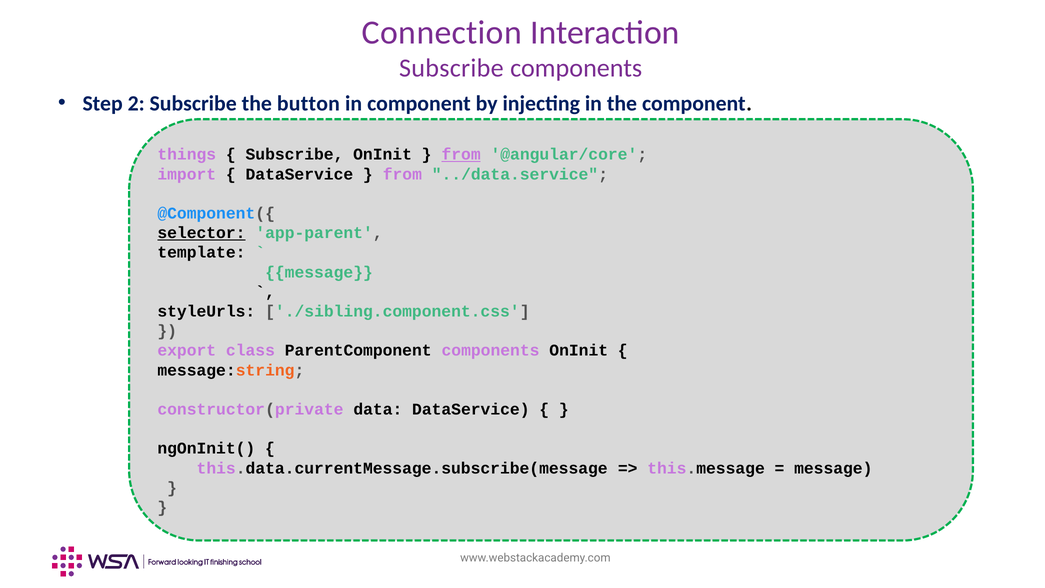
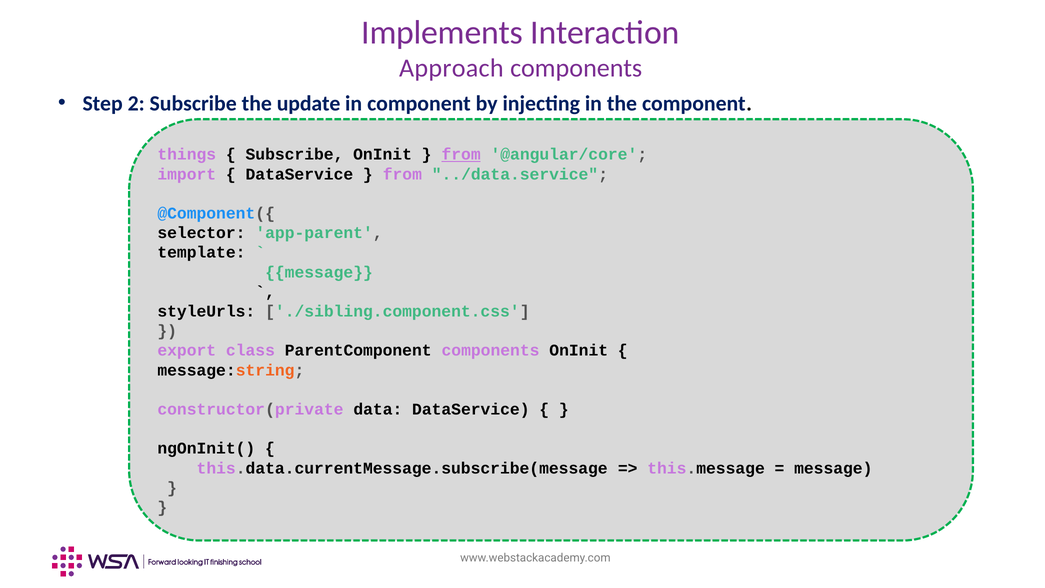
Connection: Connection -> Implements (442, 33)
Subscribe: Subscribe -> Approach (451, 68)
button: button -> update (309, 103)
selector underline: present -> none (201, 233)
